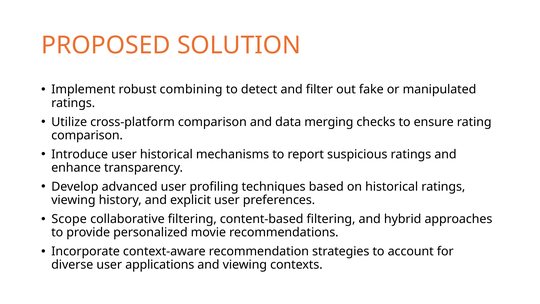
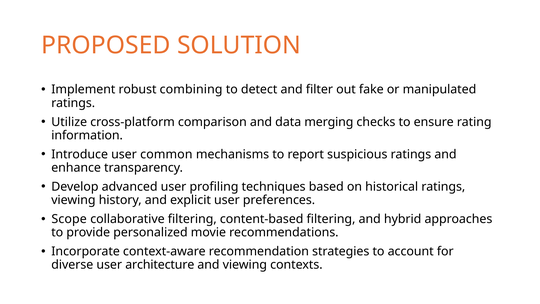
comparison: comparison -> information (87, 135)
user historical: historical -> common (166, 154)
applications: applications -> architecture (160, 265)
